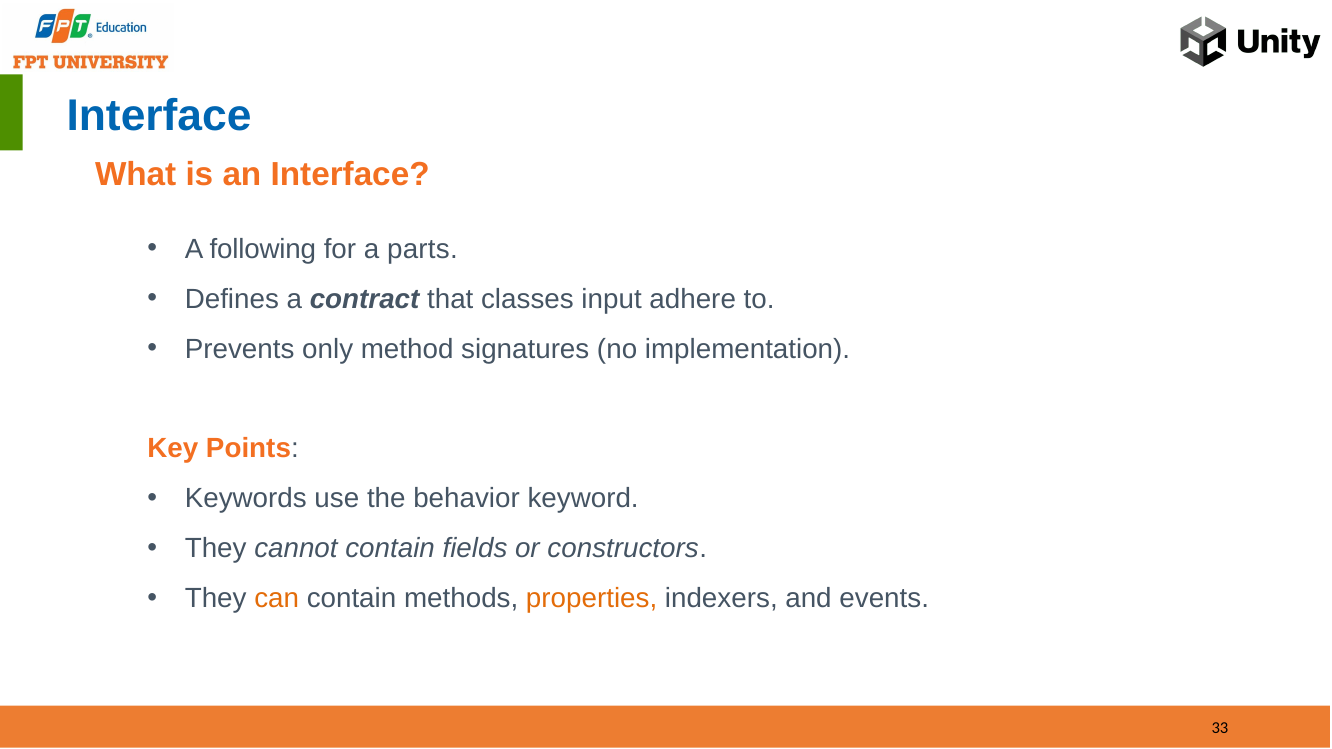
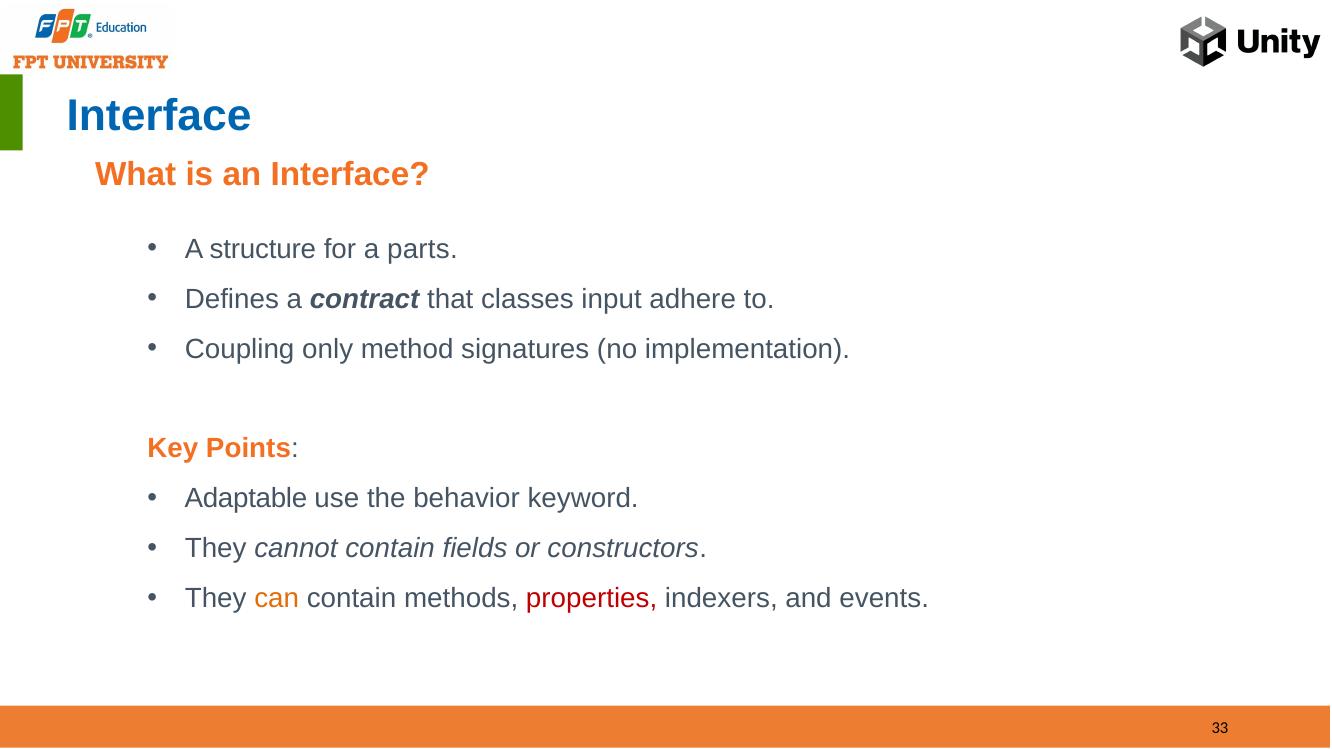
following: following -> structure (263, 249)
Prevents: Prevents -> Coupling (240, 349)
Keywords: Keywords -> Adaptable (246, 499)
properties colour: orange -> red (592, 599)
